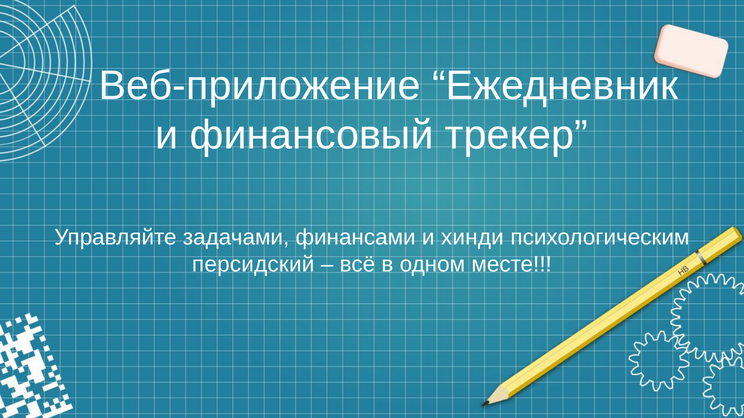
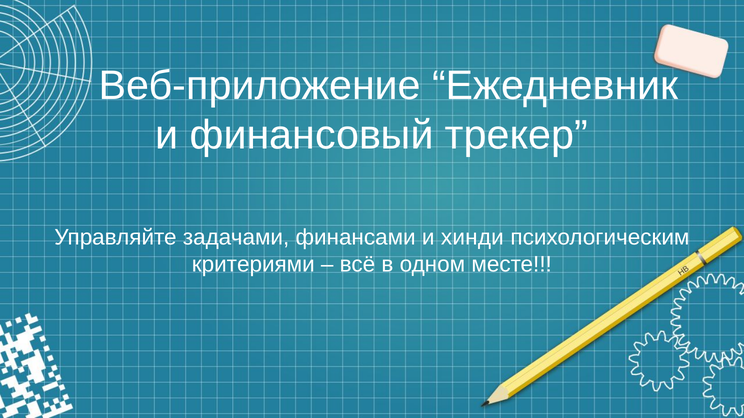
персидский: персидский -> критериями (253, 265)
